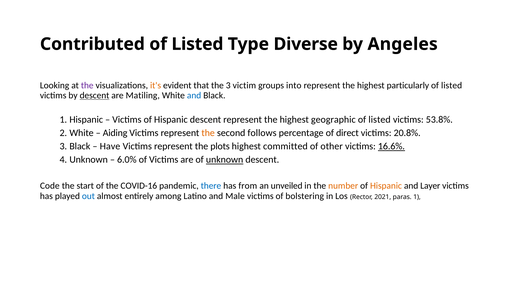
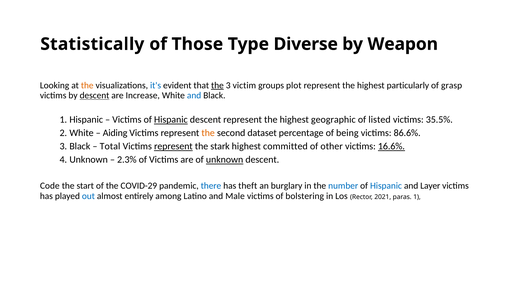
Contributed: Contributed -> Statistically (92, 44)
Listed: Listed -> Those (197, 44)
Angeles: Angeles -> Weapon (403, 44)
the colour: purple -> orange (87, 85)
it's colour: orange -> blue (156, 85)
the underline: none -> present (217, 85)
into: into -> plot (294, 85)
listed: listed -> grasp (452, 85)
Matiling: Matiling -> Increase (143, 95)
Hispanic underline: none -> present (171, 120)
53.8%: 53.8% -> 35.5% (439, 120)
follows: follows -> dataset (262, 133)
direct: direct -> being (347, 133)
20.8%: 20.8% -> 86.6% (407, 133)
Have: Have -> Total (110, 146)
represent underline: none -> present (173, 146)
plots: plots -> stark (220, 146)
6.0%: 6.0% -> 2.3% (127, 160)
COVID-16: COVID-16 -> COVID-29 (139, 186)
from: from -> theft (248, 186)
unveiled: unveiled -> burglary (287, 186)
number colour: orange -> blue (343, 186)
Hispanic colour: orange -> blue (386, 186)
